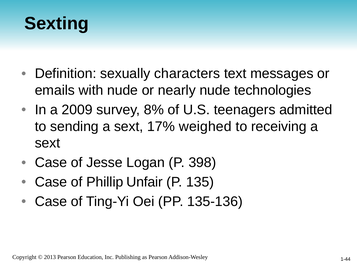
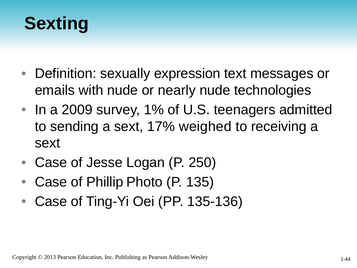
characters: characters -> expression (187, 74)
8%: 8% -> 1% (154, 110)
398: 398 -> 250 (202, 162)
Unfair: Unfair -> Photo (145, 182)
